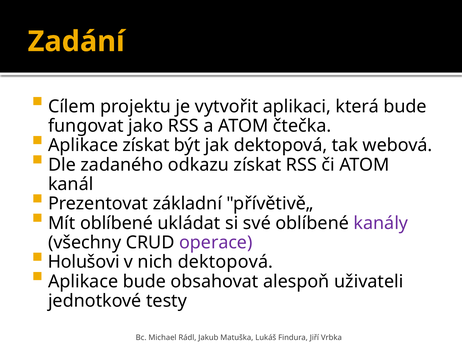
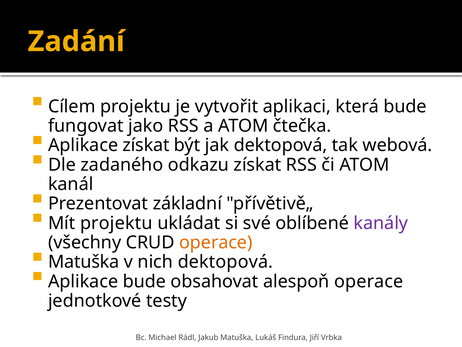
Mít oblíbené: oblíbené -> projektu (116, 223)
operace colour: purple -> orange (216, 242)
Holušovi: Holušovi -> Matuška (84, 262)
alespoň uživateli: uživateli -> operace (369, 281)
